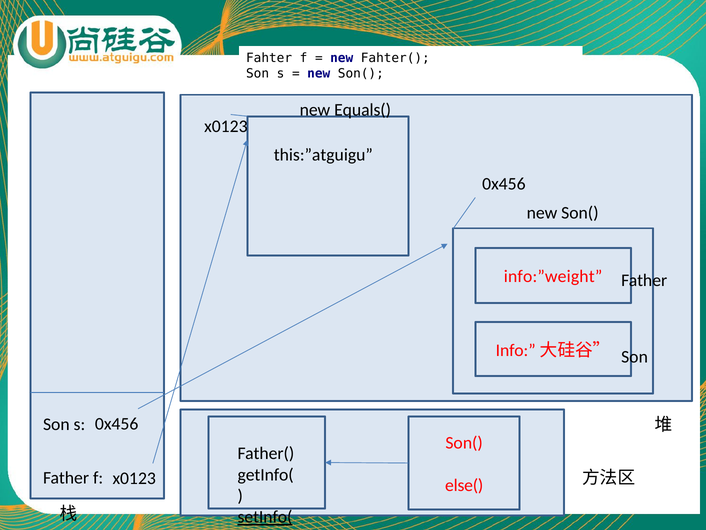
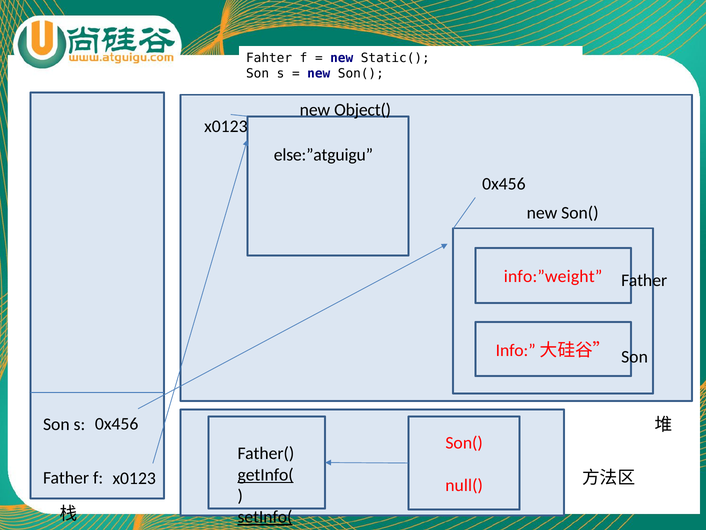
Fahter(: Fahter( -> Static( (395, 58)
Equals(: Equals( -> Object( (363, 110)
this:”atguigu: this:”atguigu -> else:”atguigu (323, 155)
getInfo( underline: none -> present (266, 474)
else(: else( -> null( (464, 485)
